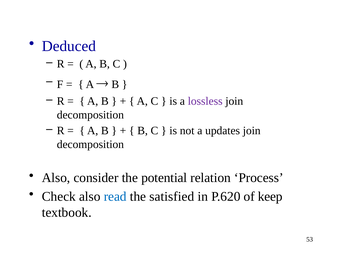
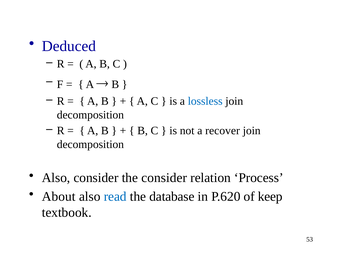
lossless colour: purple -> blue (205, 101)
updates: updates -> recover (223, 131)
the potential: potential -> consider (164, 178)
Check: Check -> About (59, 197)
satisfied: satisfied -> database (172, 197)
